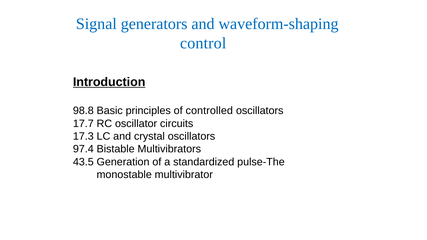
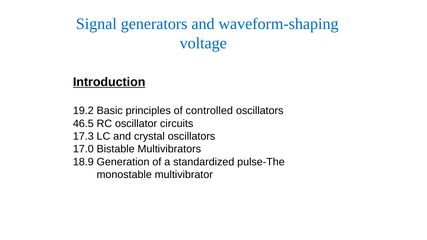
control: control -> voltage (203, 43)
98.8: 98.8 -> 19.2 (83, 111)
17.7: 17.7 -> 46.5 (83, 124)
97.4: 97.4 -> 17.0 (83, 149)
43.5: 43.5 -> 18.9 (83, 162)
